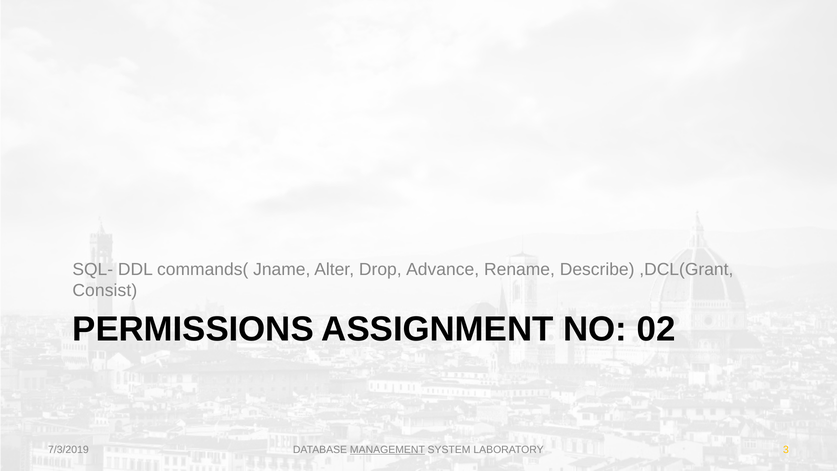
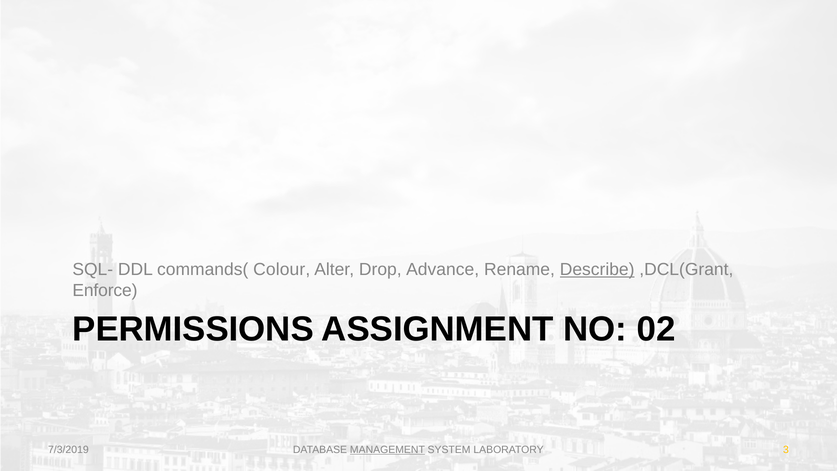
Jname: Jname -> Colour (282, 269)
Describe underline: none -> present (597, 269)
Consist: Consist -> Enforce (105, 290)
